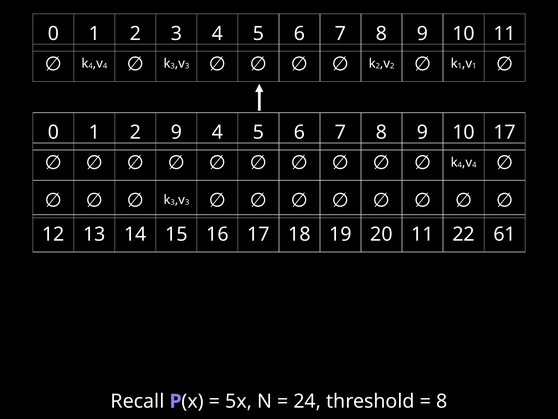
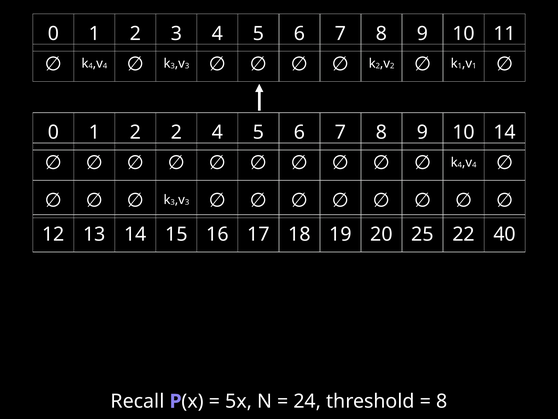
2 9: 9 -> 2 (176, 132)
10 17: 17 -> 14 (505, 132)
20 11: 11 -> 25 (423, 234)
61: 61 -> 40 (505, 234)
